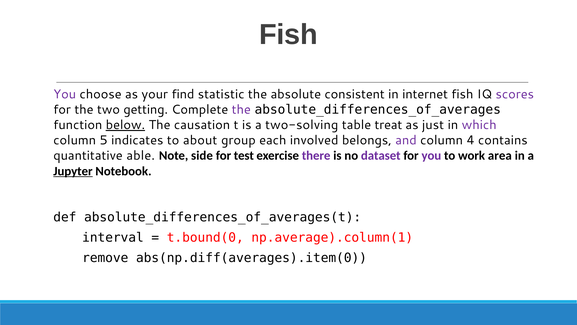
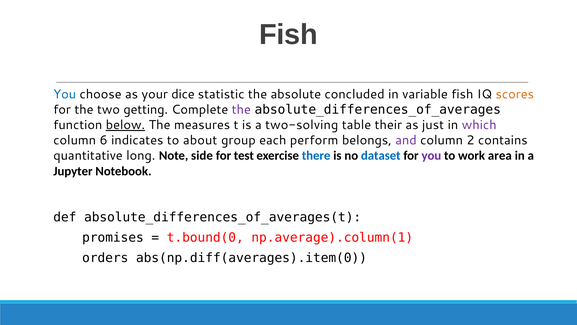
You colour: purple -> blue (65, 94)
find: find -> dice (183, 94)
consistent: consistent -> concluded (355, 94)
internet: internet -> variable (425, 94)
scores colour: purple -> orange (515, 94)
causation: causation -> measures (202, 125)
treat: treat -> their (388, 125)
5: 5 -> 6 (104, 140)
involved: involved -> perform (314, 140)
4: 4 -> 2 (471, 140)
able: able -> long (141, 156)
there colour: purple -> blue (316, 156)
dataset colour: purple -> blue (381, 156)
Jupyter underline: present -> none (73, 171)
interval: interval -> promises (113, 237)
remove: remove -> orders (105, 257)
